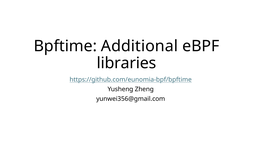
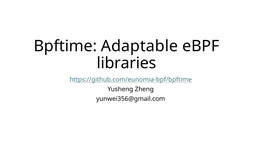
Additional: Additional -> Adaptable (139, 46)
